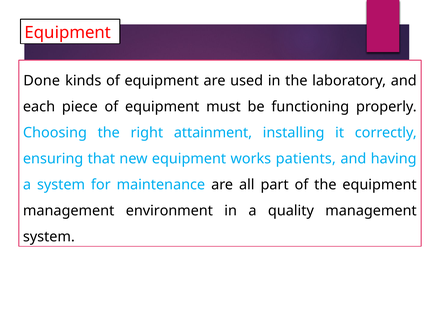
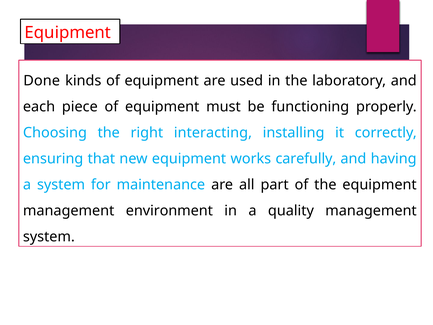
attainment: attainment -> interacting (213, 132)
patients: patients -> carefully (306, 158)
